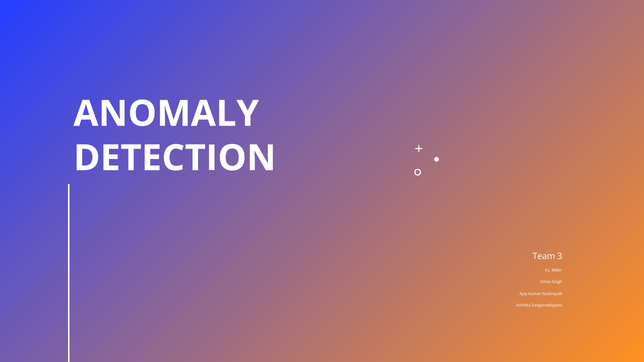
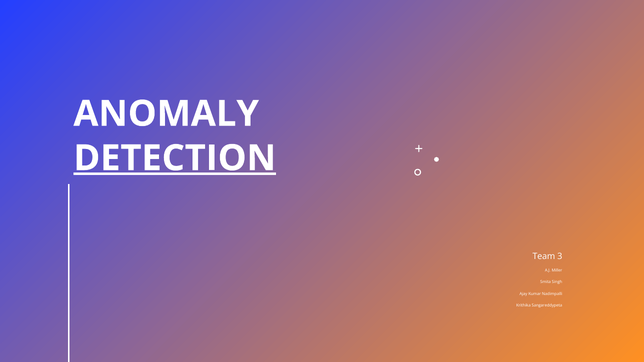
DETECTION underline: none -> present (175, 158)
